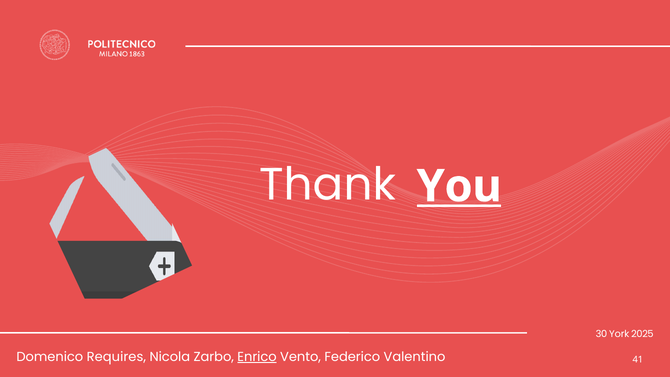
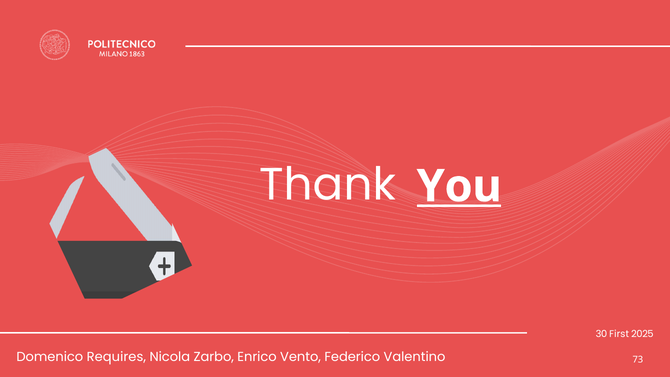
York: York -> First (619, 334)
Enrico underline: present -> none (257, 357)
41: 41 -> 73 (638, 360)
